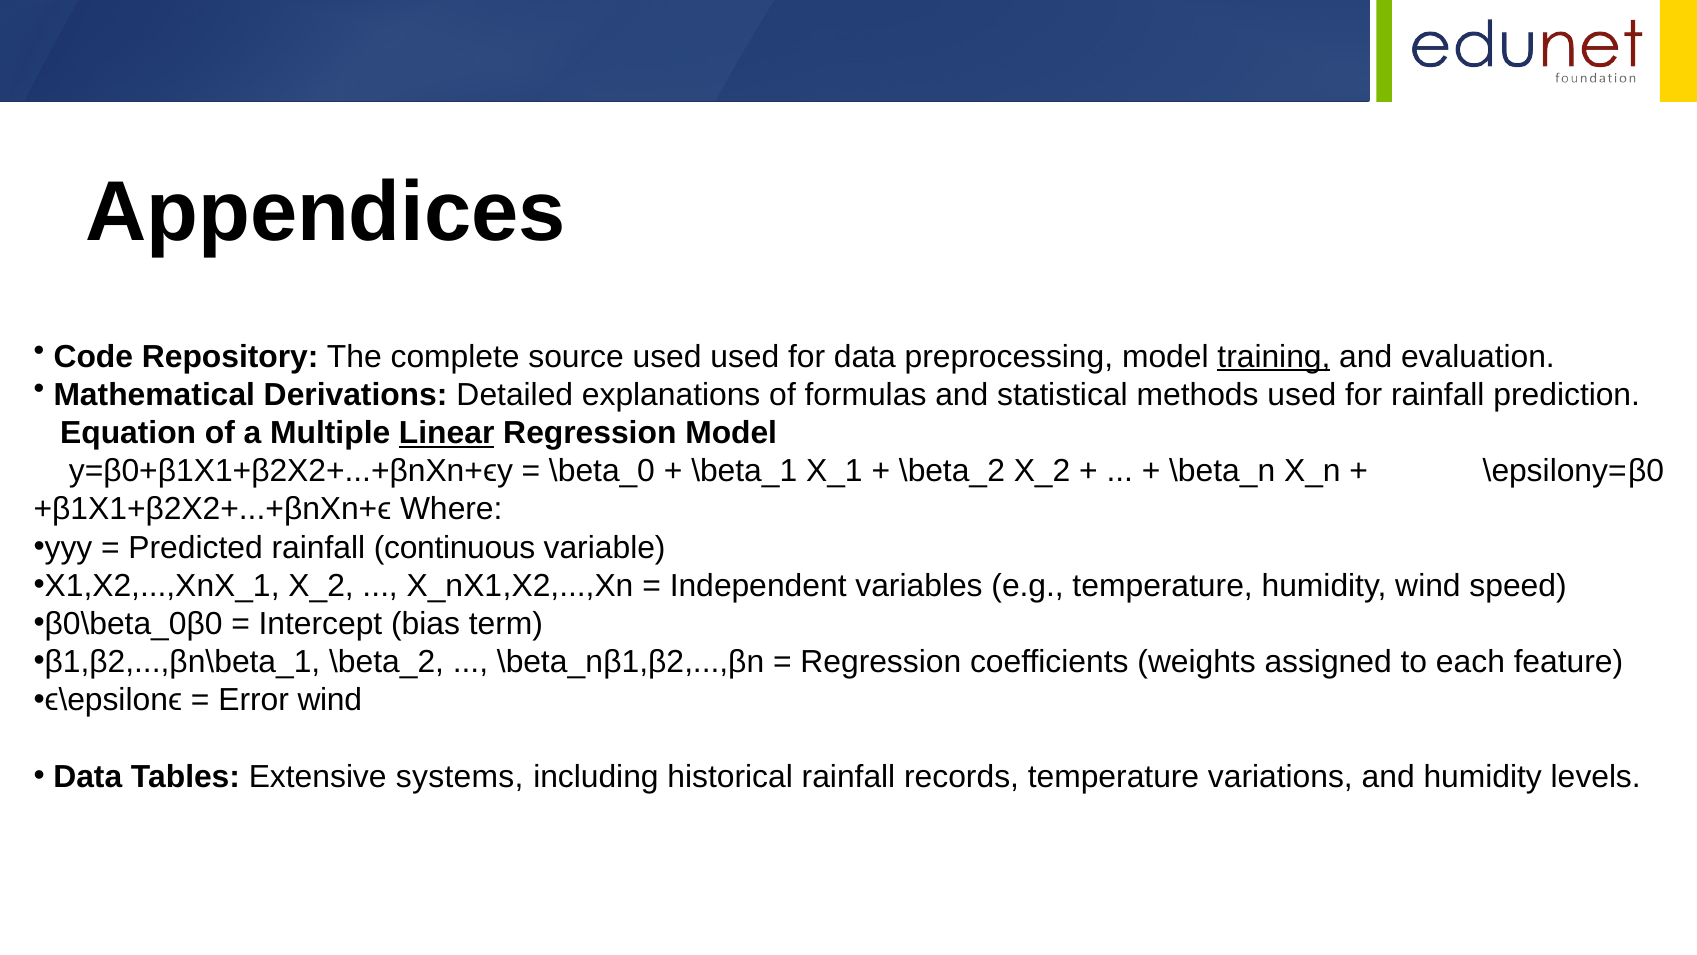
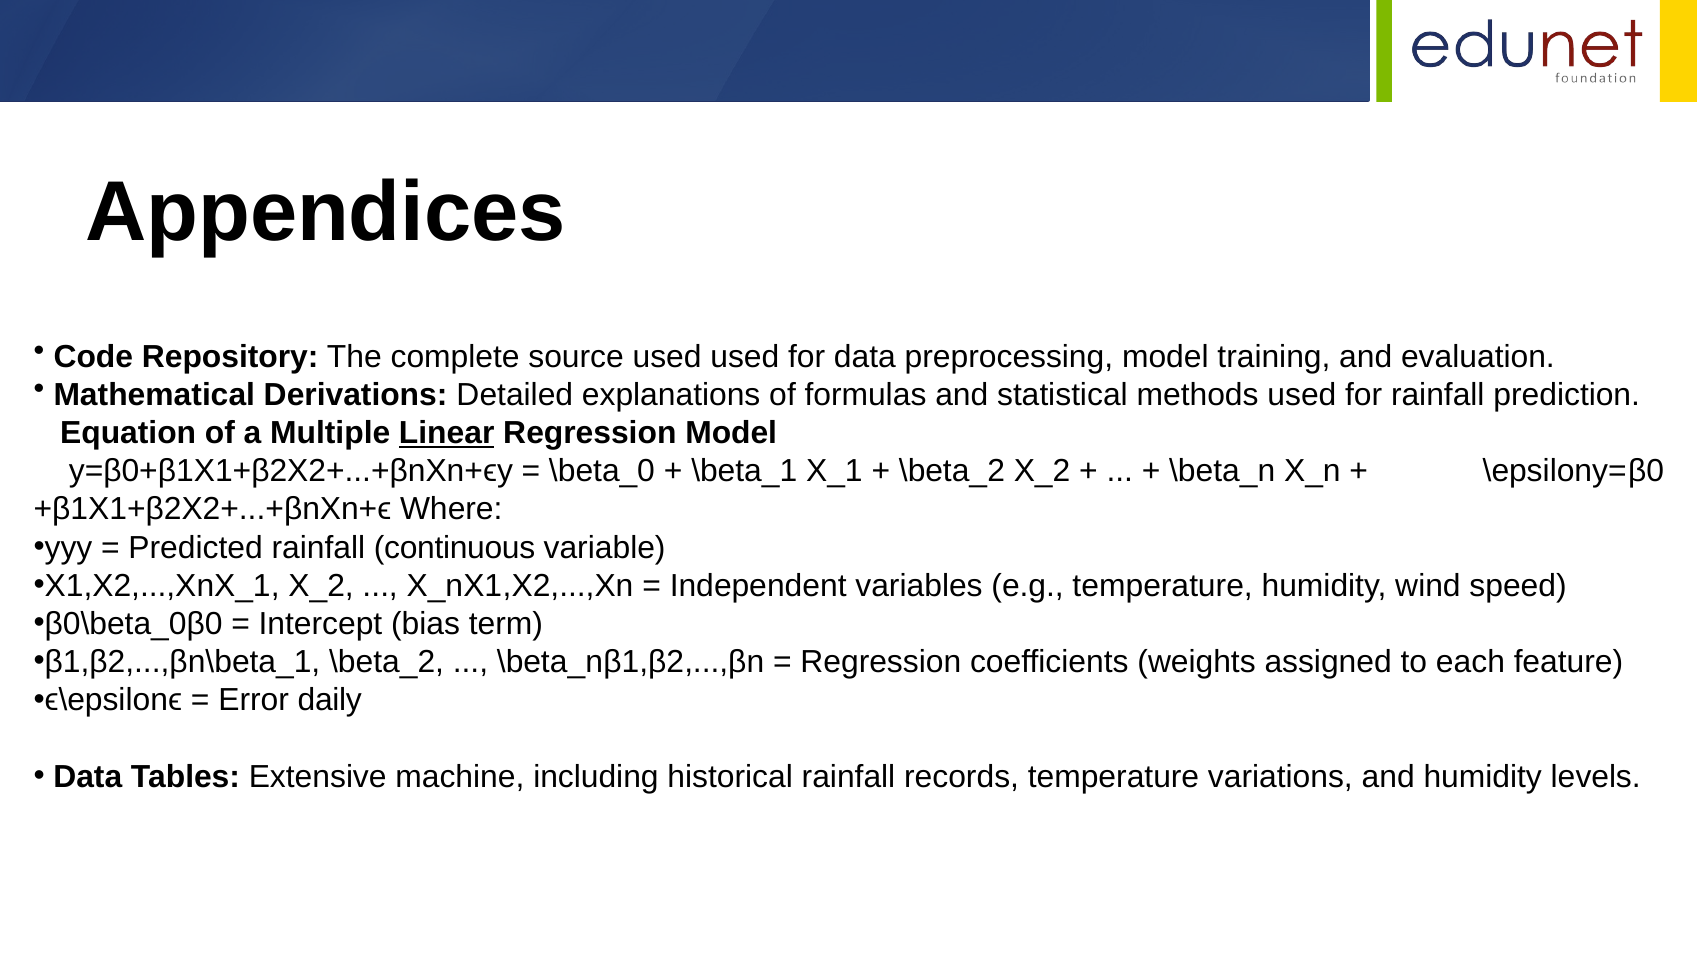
training underline: present -> none (1274, 356)
Error wind: wind -> daily (330, 700)
systems: systems -> machine (460, 776)
